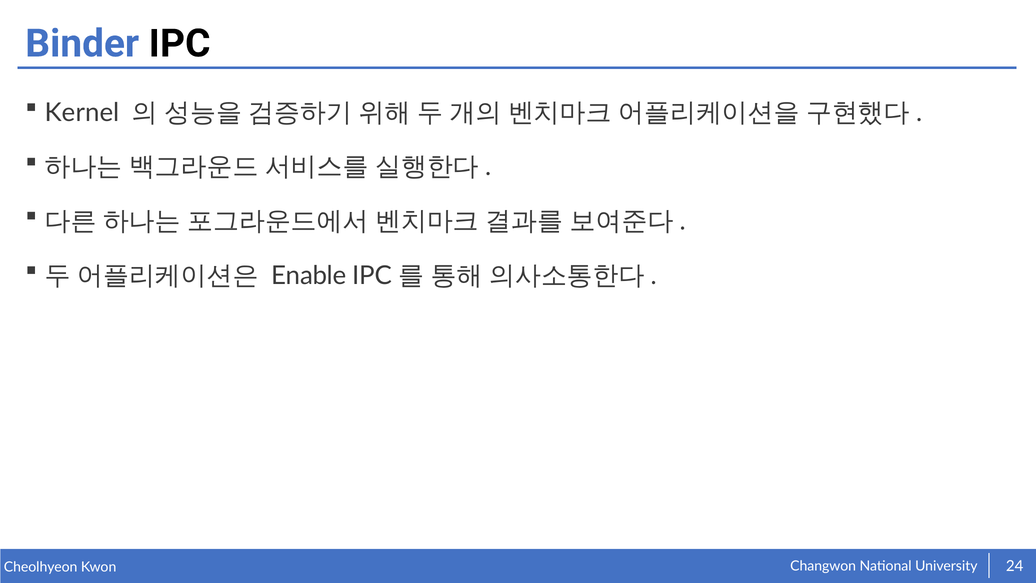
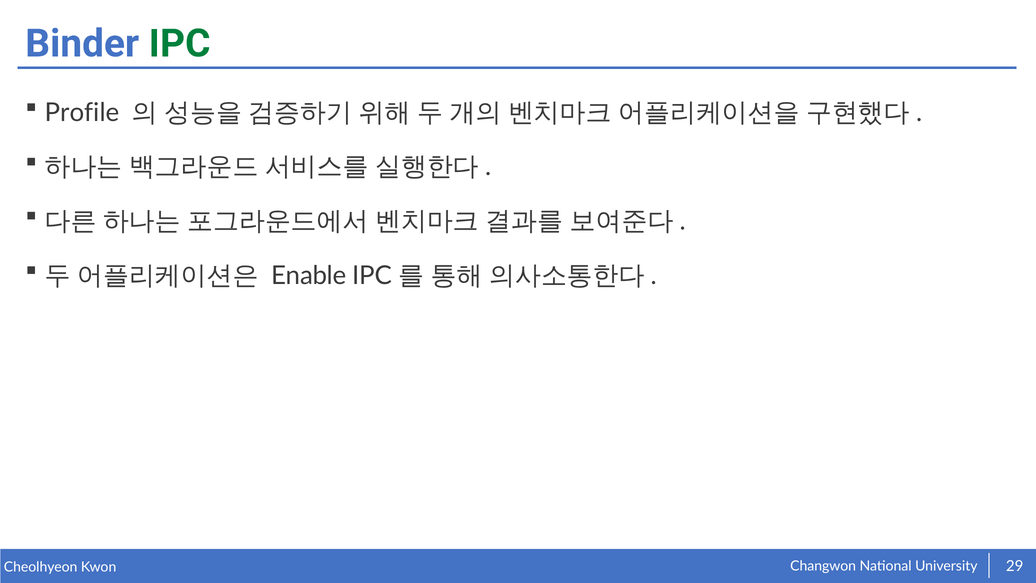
IPC colour: black -> green (180, 44)
Kernel: Kernel -> Profile (82, 112)
24: 24 -> 29 (1015, 566)
